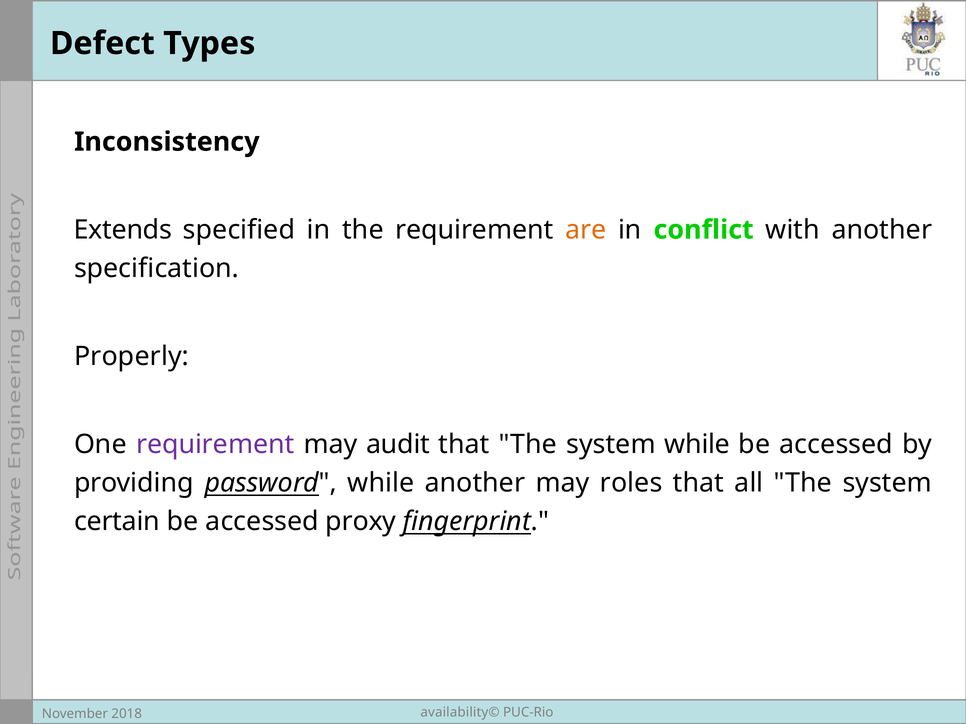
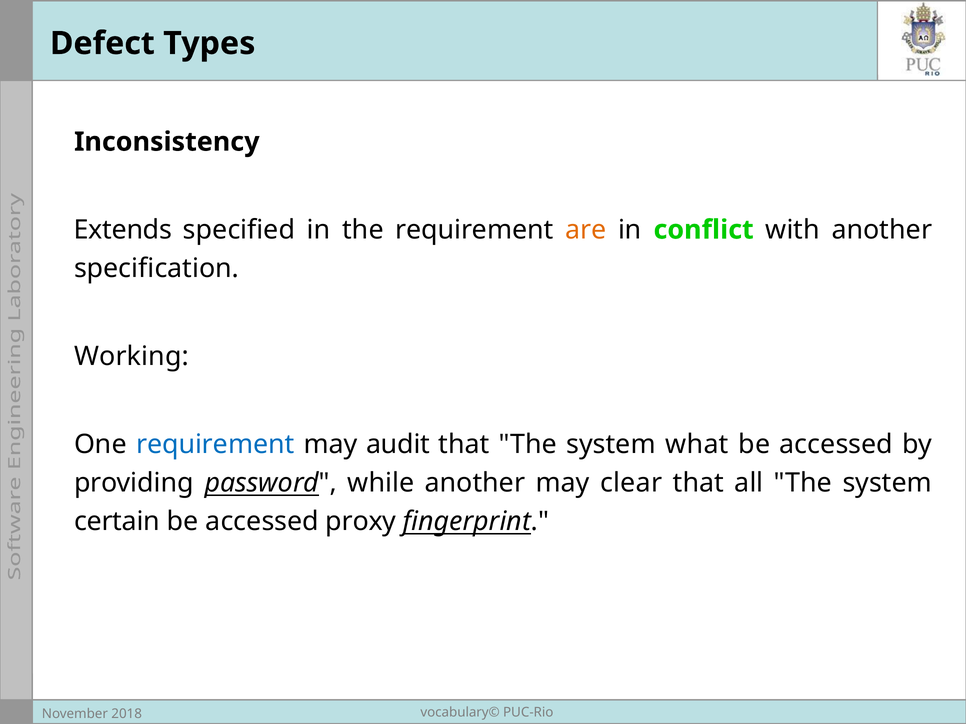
Properly: Properly -> Working (132, 357)
requirement colour: purple -> blue (215, 445)
system while: while -> what (697, 445)
roles: roles -> clear (631, 483)
availability©: availability© -> vocabulary© (460, 713)
